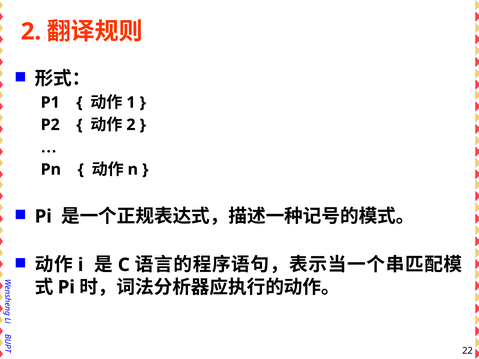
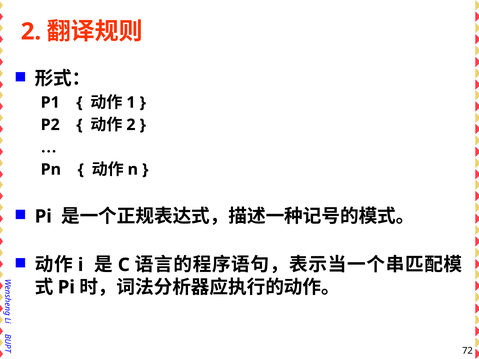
22: 22 -> 72 (468, 351)
